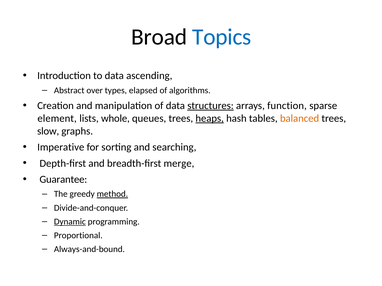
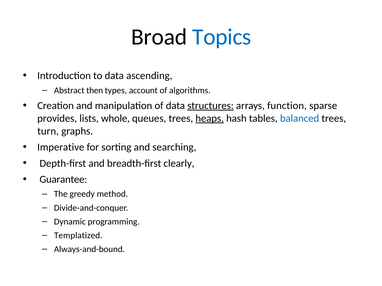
over: over -> then (95, 91)
elapsed: elapsed -> account (143, 91)
element: element -> provides (57, 119)
balanced colour: orange -> blue (300, 119)
slow: slow -> turn (48, 131)
merge: merge -> clearly (179, 164)
method underline: present -> none (112, 194)
Dynamic underline: present -> none (70, 222)
Proportional: Proportional -> Templatized (78, 236)
